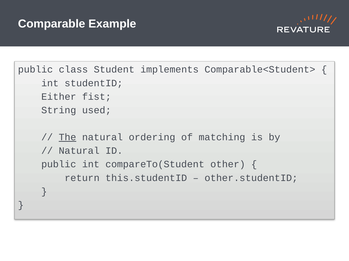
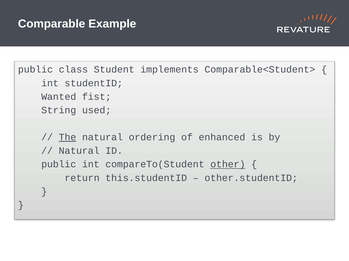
Either: Either -> Wanted (59, 97)
matching: matching -> enhanced (222, 138)
other underline: none -> present (228, 165)
